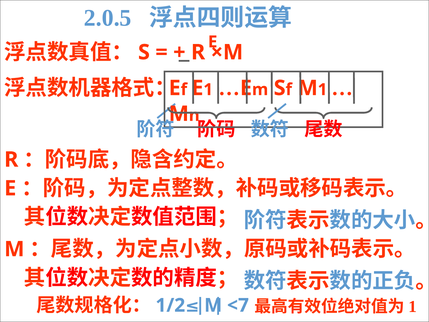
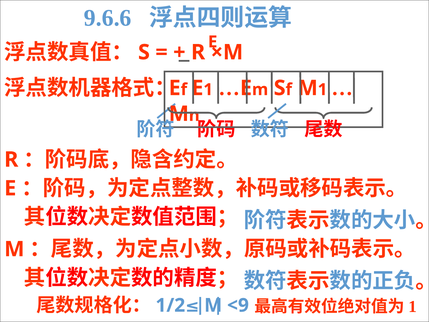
2.0.5: 2.0.5 -> 9.6.6 (108, 18)
<7: <7 -> <9 (238, 305)
